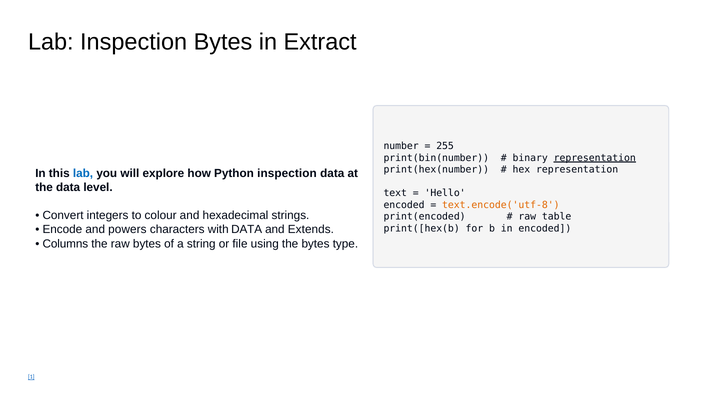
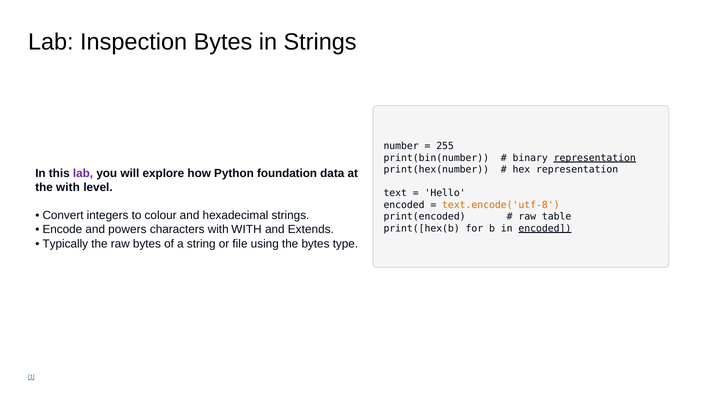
in Extract: Extract -> Strings (320, 42)
lab colour: blue -> purple (83, 173)
Python inspection: inspection -> foundation (287, 173)
the data: data -> with (68, 187)
encoded underline: none -> present (545, 228)
with DATA: DATA -> WITH (247, 230)
Columns: Columns -> Typically (65, 244)
